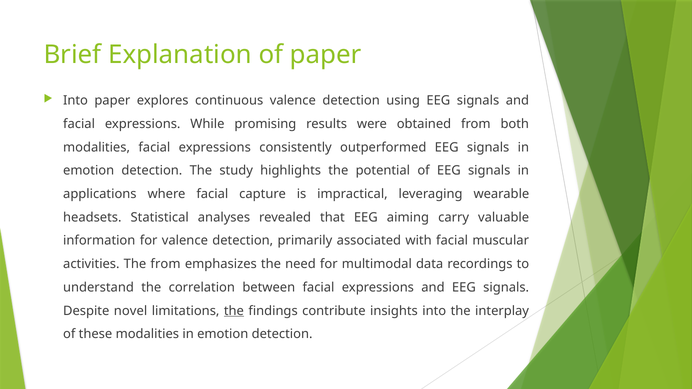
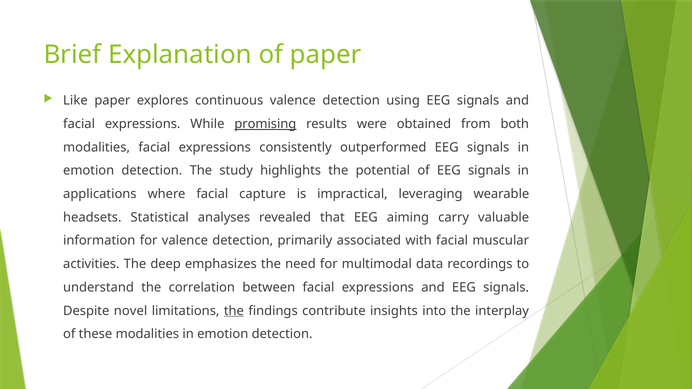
Into: Into -> Like (75, 101)
promising underline: none -> present (265, 124)
The from: from -> deep (166, 264)
